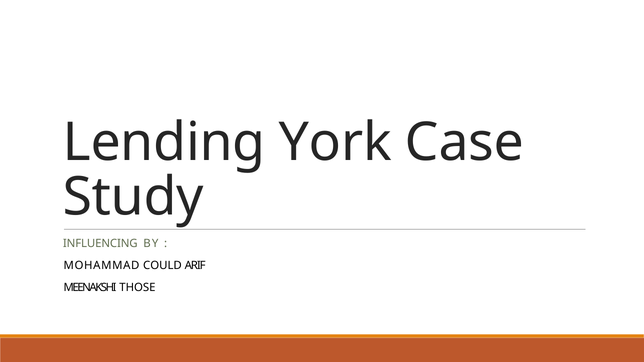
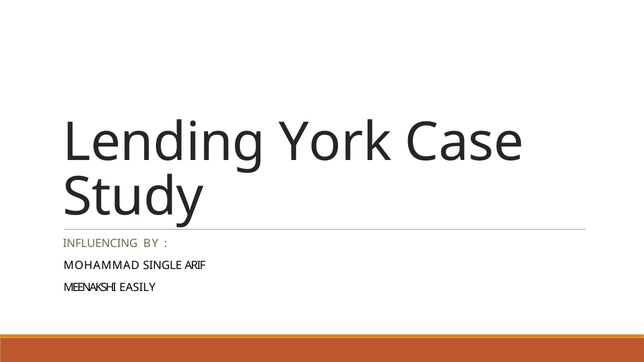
COULD: COULD -> SINGLE (162, 266)
THOSE: THOSE -> EASILY (137, 288)
